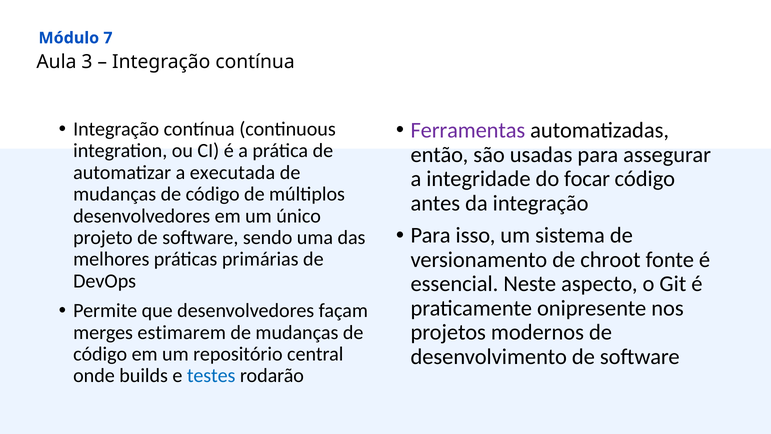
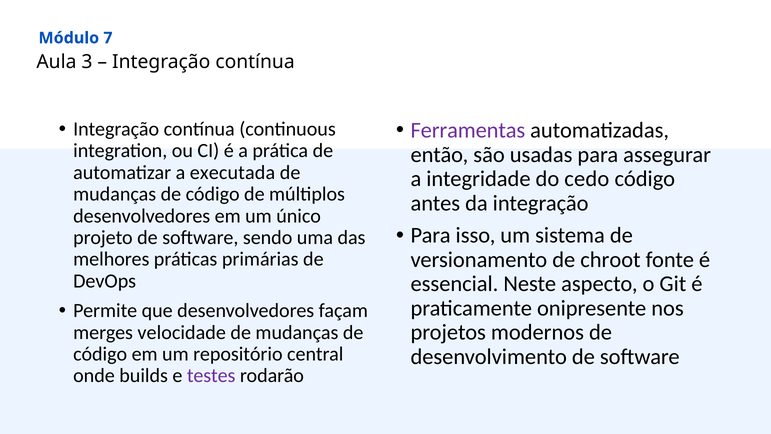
focar: focar -> cedo (587, 179)
estimarem: estimarem -> velocidade (182, 332)
testes colour: blue -> purple (211, 375)
